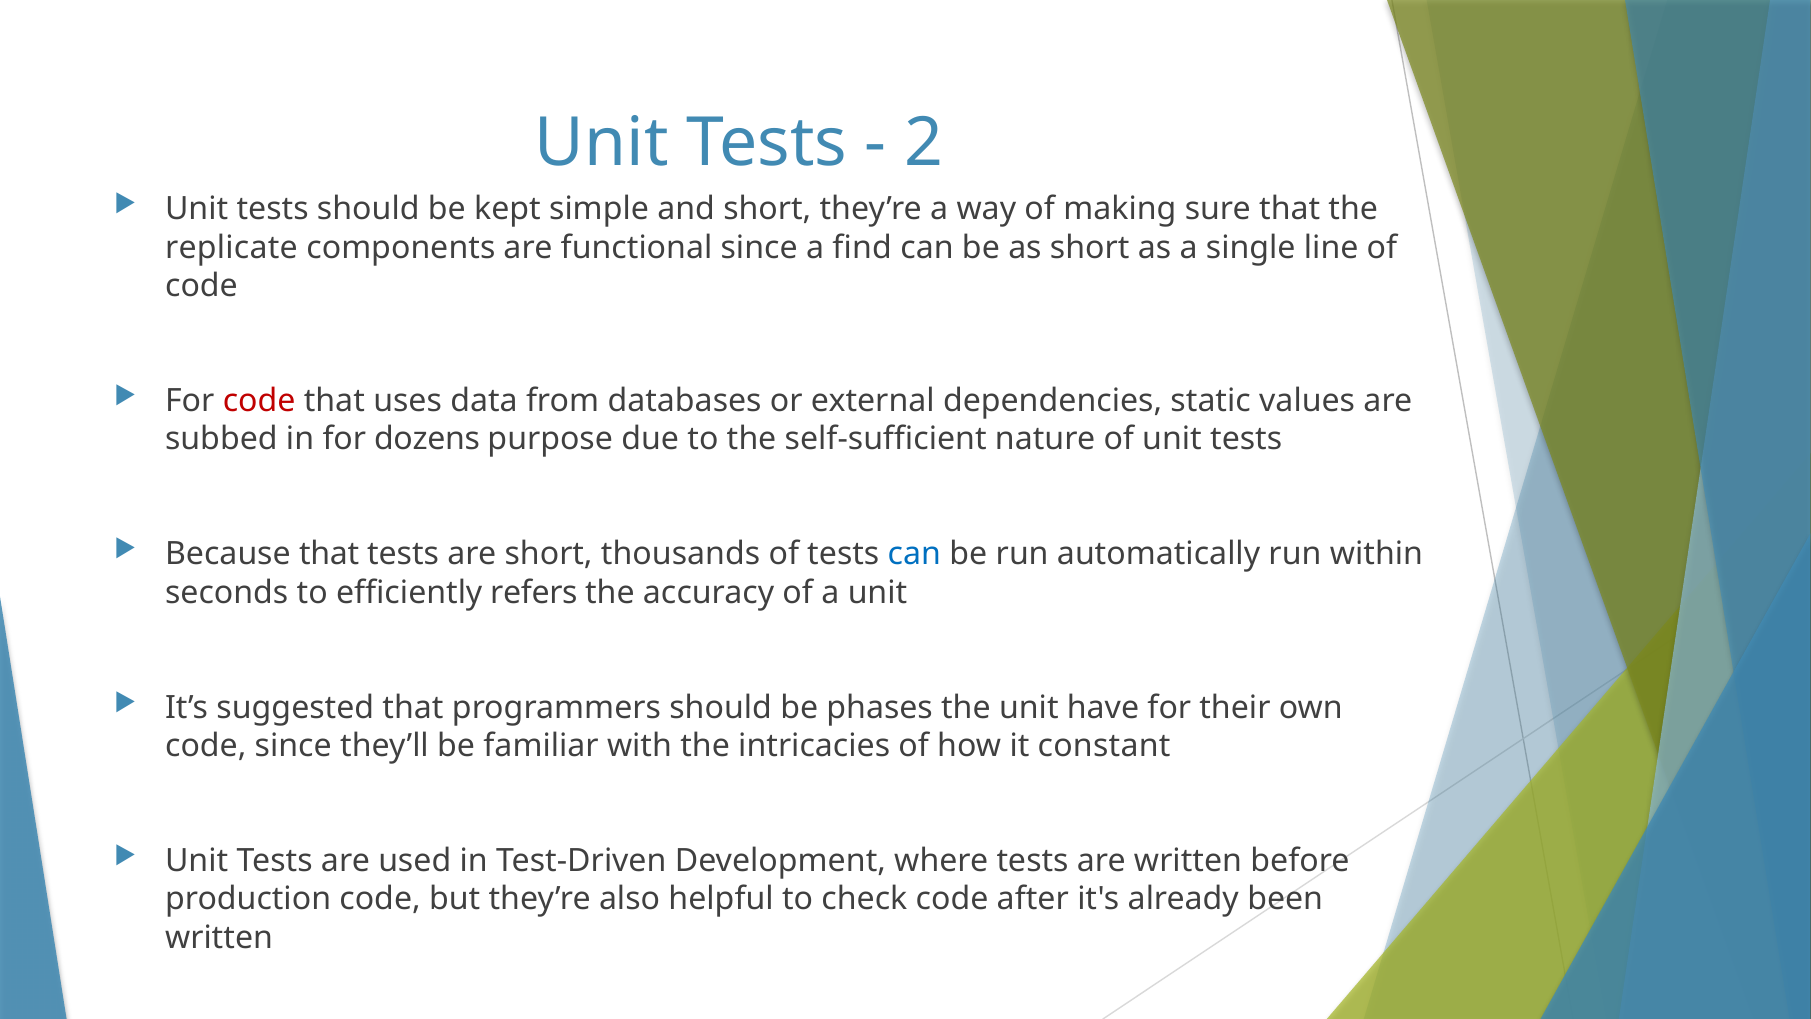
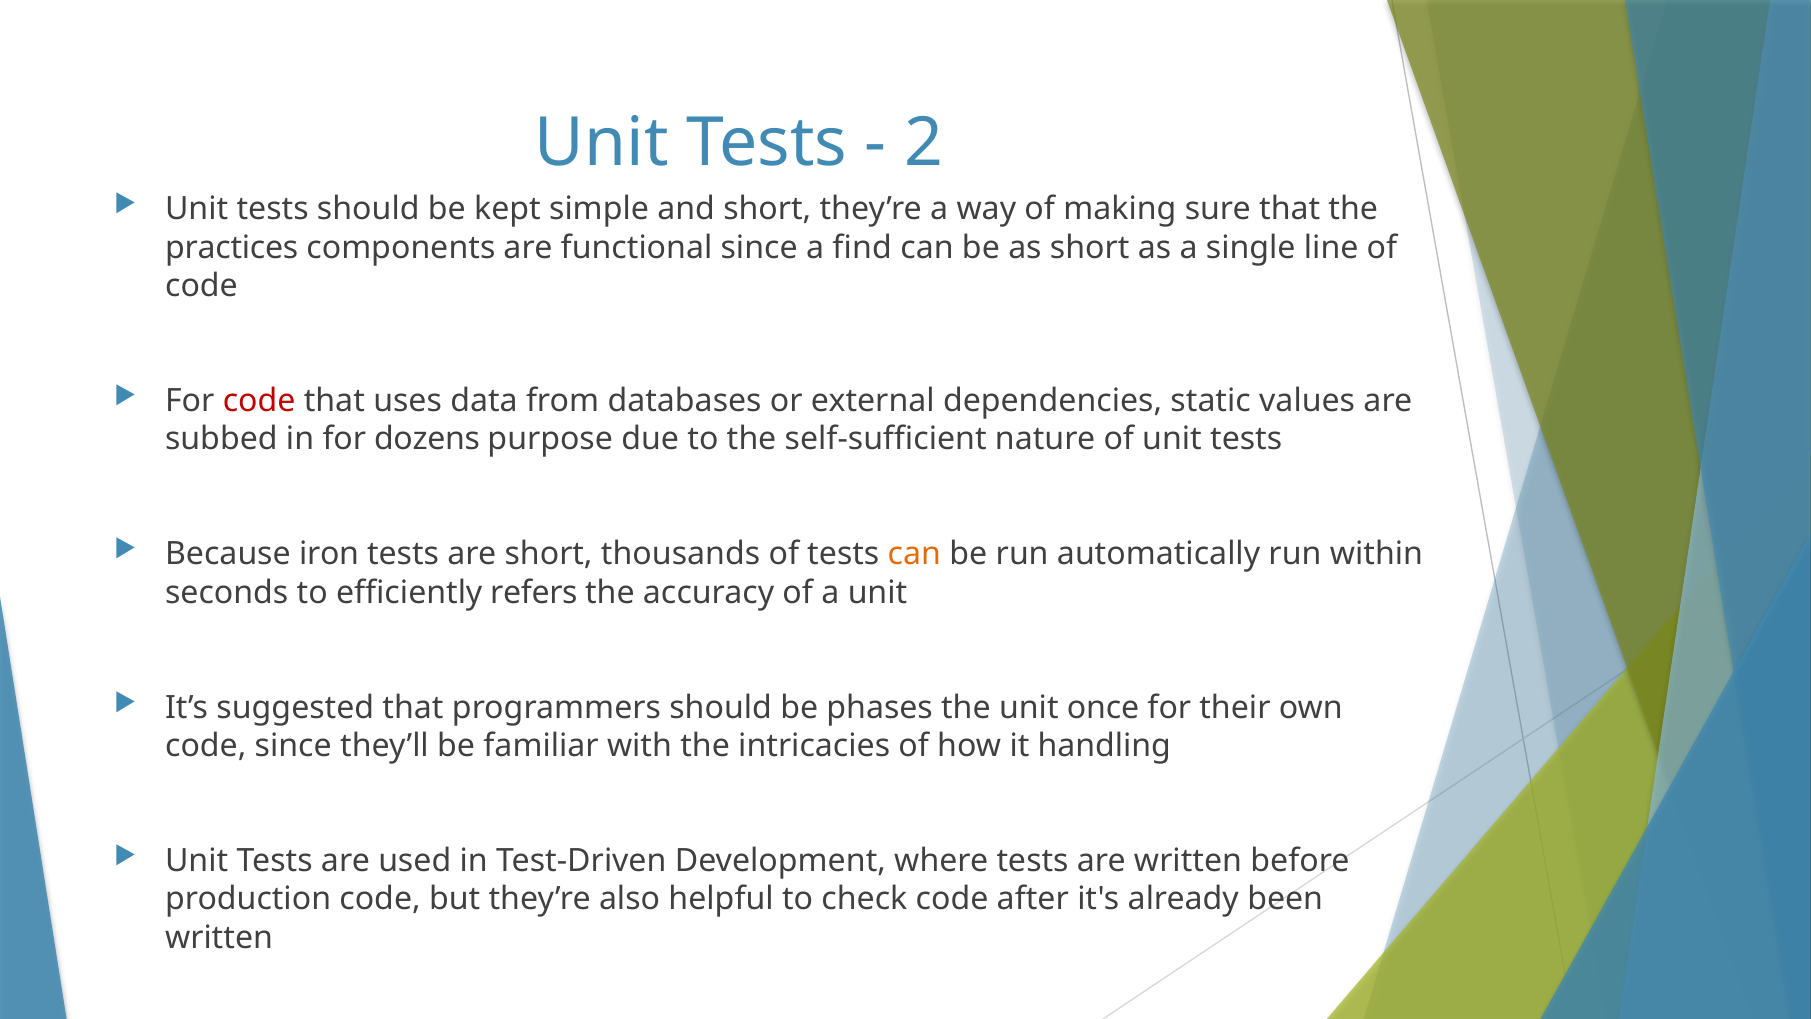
replicate: replicate -> practices (232, 247)
Because that: that -> iron (329, 554)
can colour: blue -> orange (914, 554)
have: have -> once (1103, 707)
constant: constant -> handling (1104, 746)
